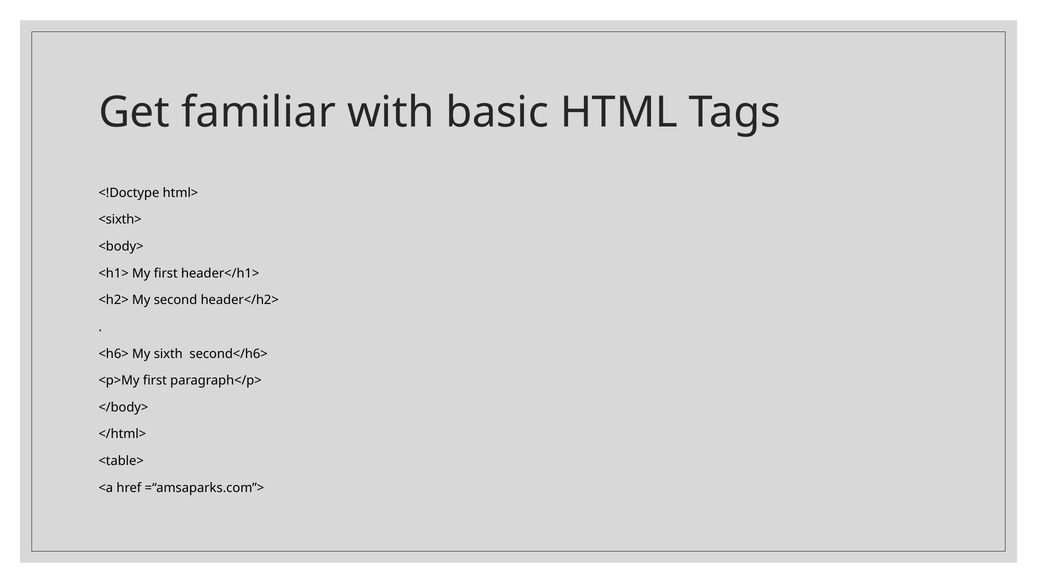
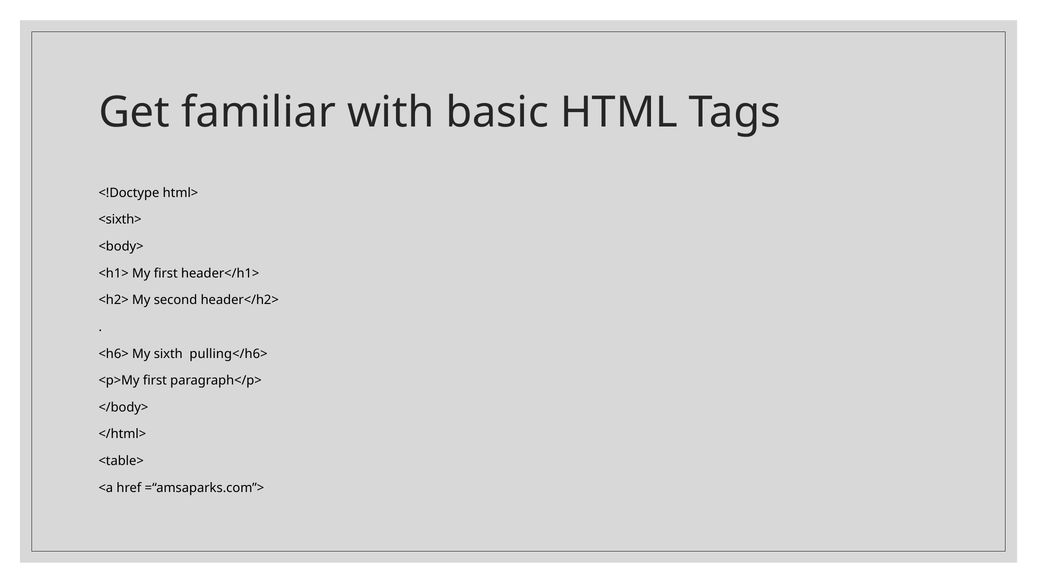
second</h6>: second</h6> -> pulling</h6> (229, 354)
